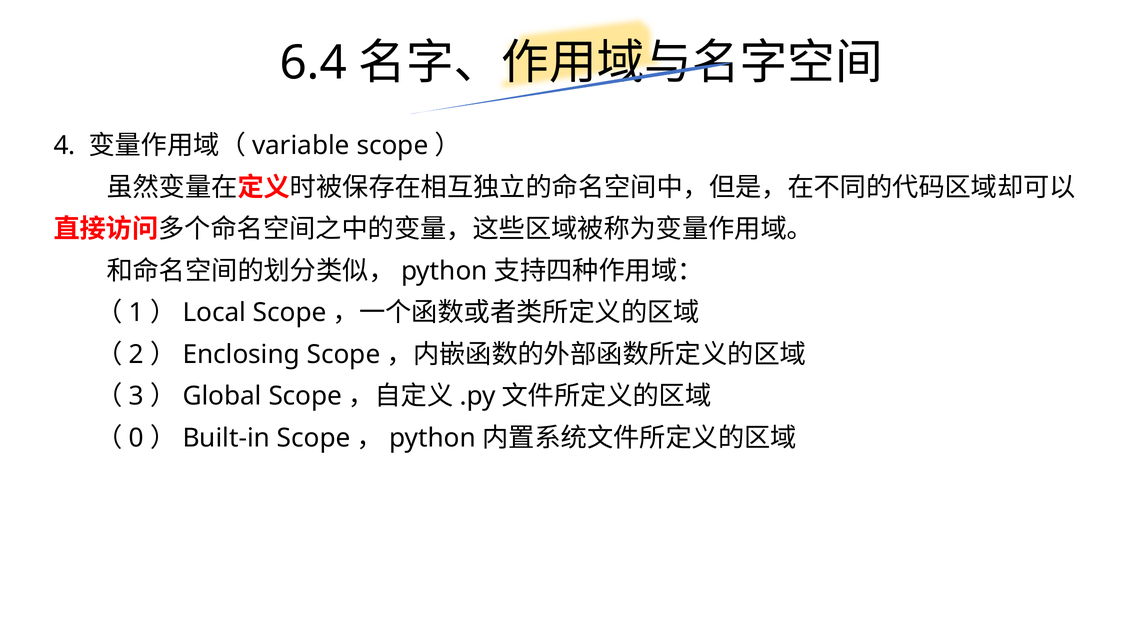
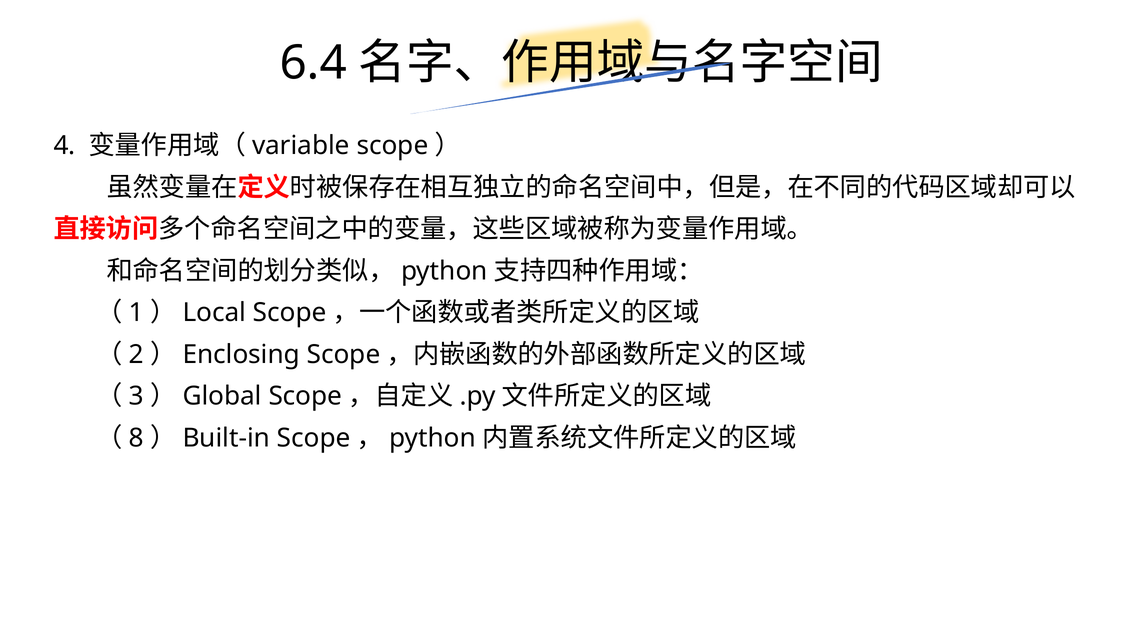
0: 0 -> 8 (136, 438)
